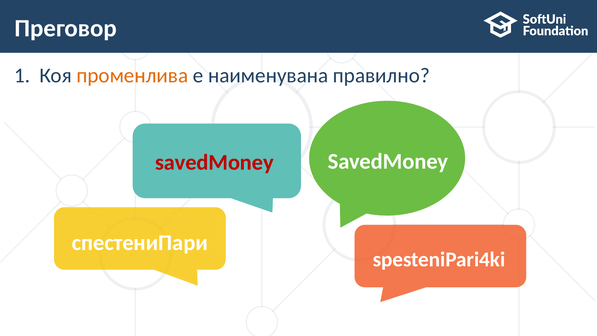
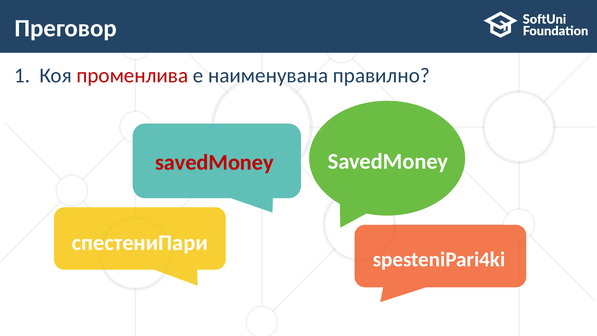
променлива colour: orange -> red (132, 75)
